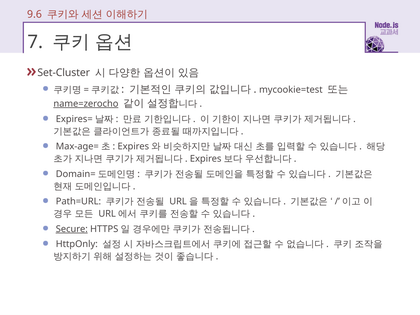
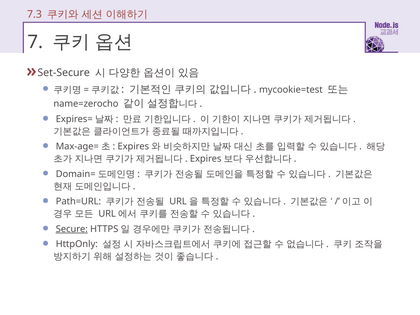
9.6: 9.6 -> 7.3 (34, 14)
Set-Cluster: Set-Cluster -> Set-Secure (64, 73)
name=zerocho underline: present -> none (86, 104)
